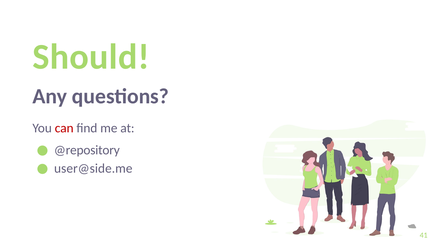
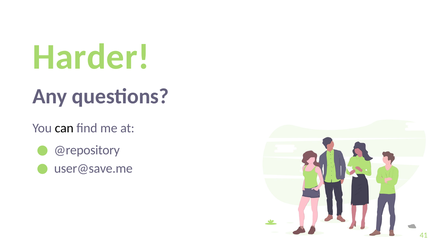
Should: Should -> Harder (91, 57)
can colour: red -> black (64, 128)
user@side.me: user@side.me -> user@save.me (93, 168)
